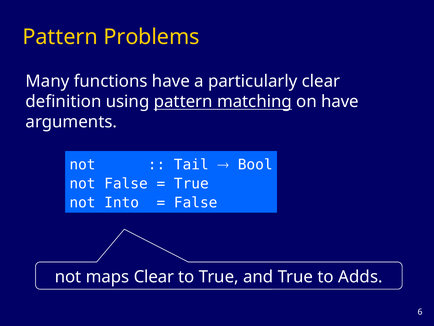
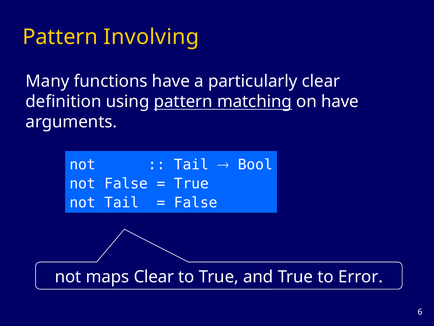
Problems: Problems -> Involving (151, 37)
not Into: Into -> Tail (122, 203)
Adds: Adds -> Error (361, 276)
